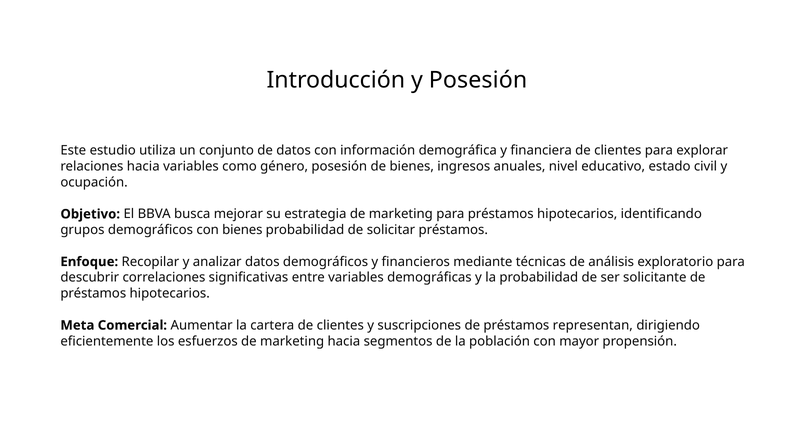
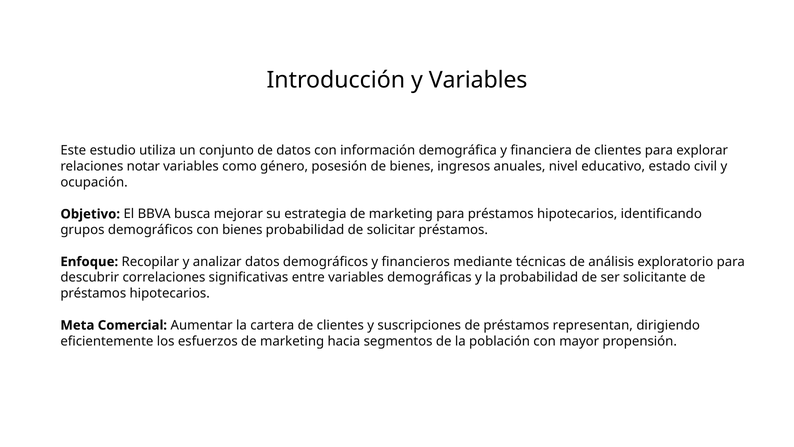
y Posesión: Posesión -> Variables (478, 80)
relaciones hacia: hacia -> notar (143, 166)
